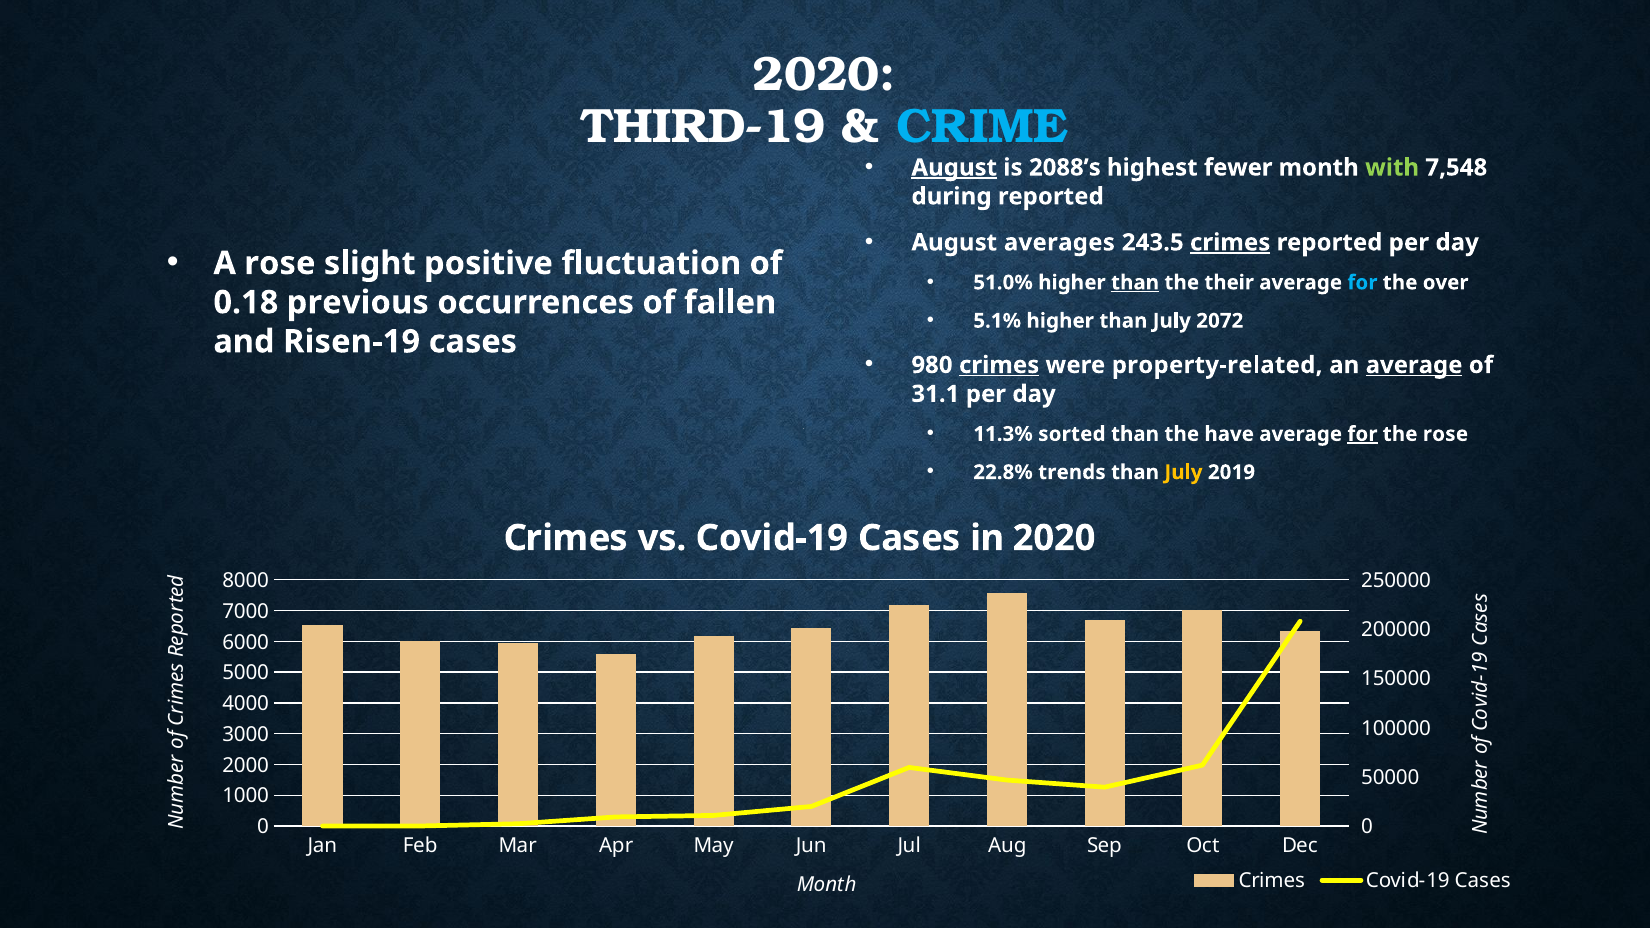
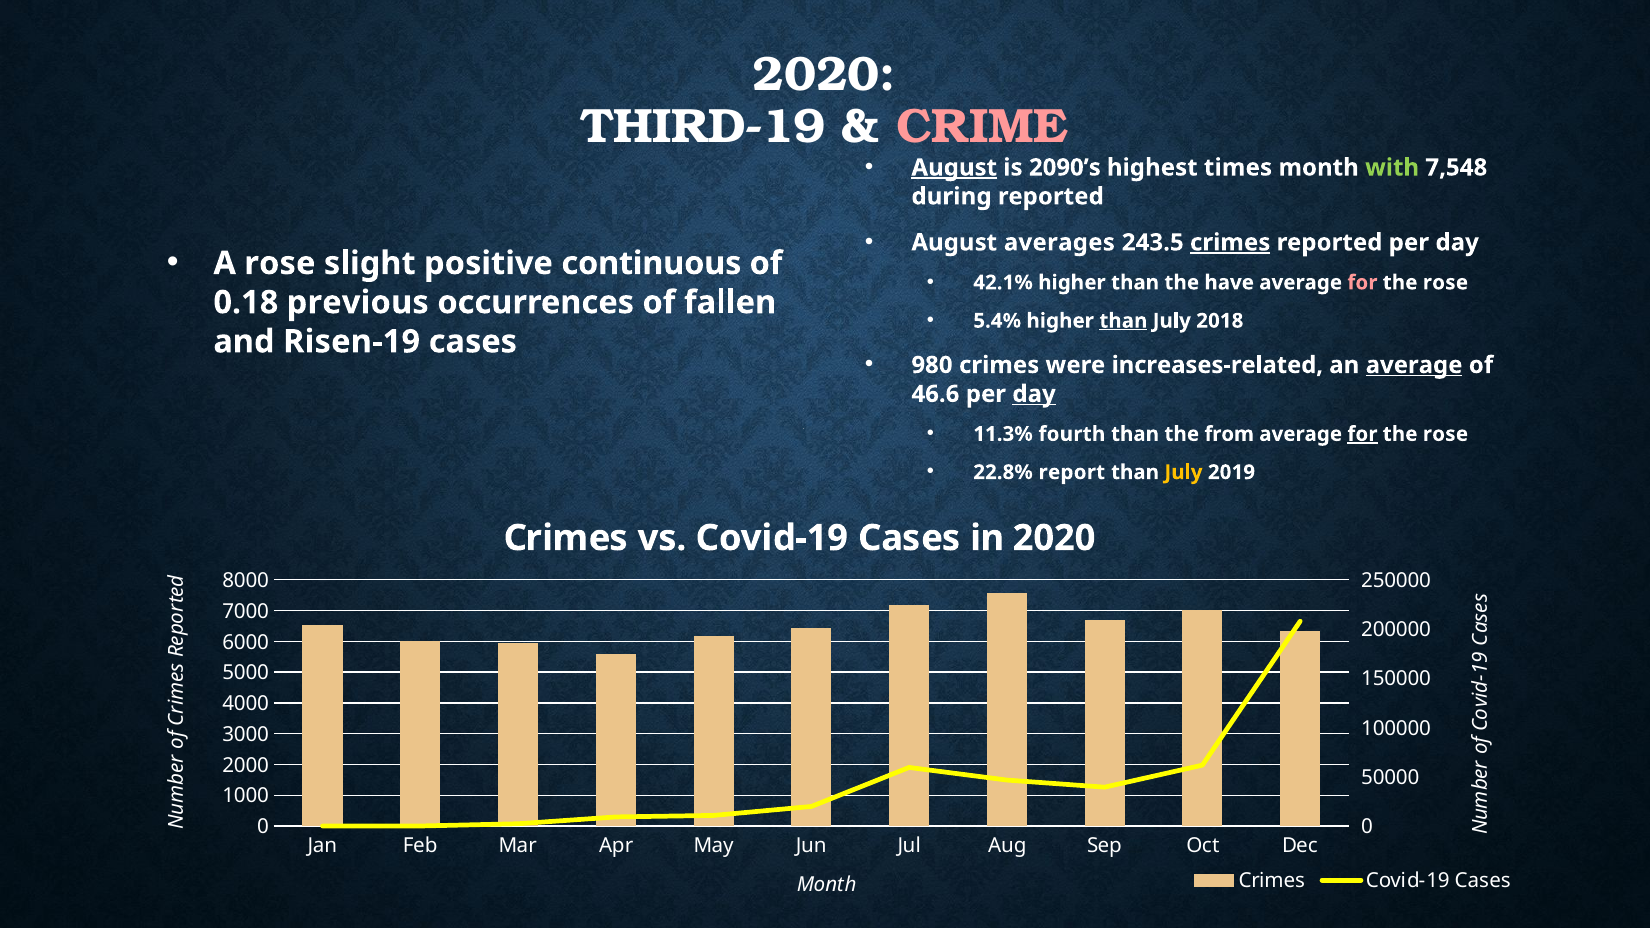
CRIME colour: light blue -> pink (982, 126)
2088’s: 2088’s -> 2090’s (1065, 168)
fewer: fewer -> times (1238, 168)
fluctuation: fluctuation -> continuous (651, 263)
51.0%: 51.0% -> 42.1% (1003, 283)
than underline: present -> none (1135, 283)
their: their -> have (1229, 283)
for colour: light blue -> pink (1362, 283)
over: over -> rose (1445, 283)
5.1%: 5.1% -> 5.4% (997, 321)
than underline: none -> present (1123, 321)
2072: 2072 -> 2018 (1220, 321)
crimes underline: present -> none (999, 365)
property-related: property-related -> increases-related (1217, 365)
31.1: 31.1 -> 46.6 (935, 394)
day underline: none -> present (1034, 394)
sorted: sorted -> fourth (1072, 434)
have: have -> from (1229, 434)
trends: trends -> report (1072, 472)
